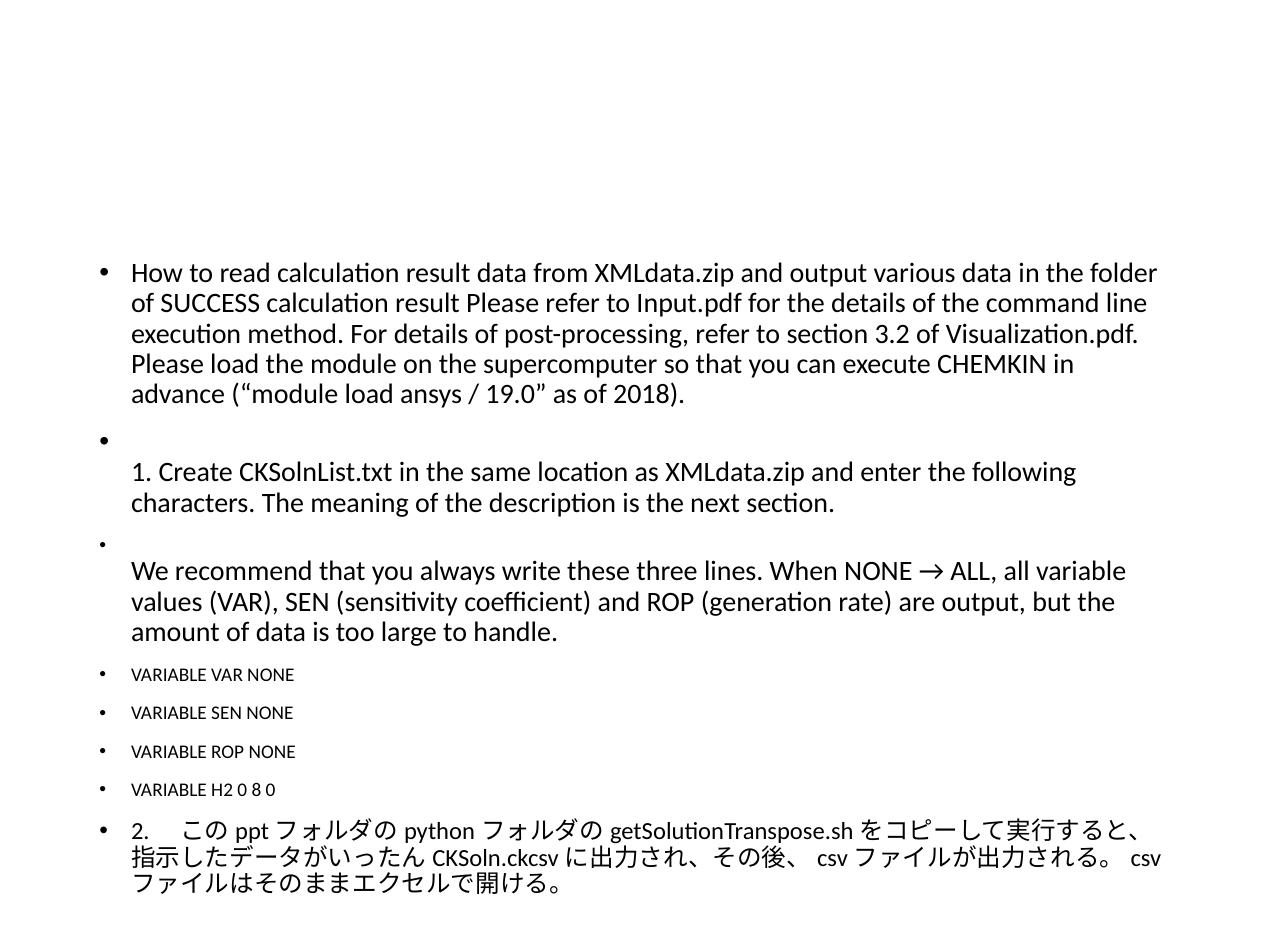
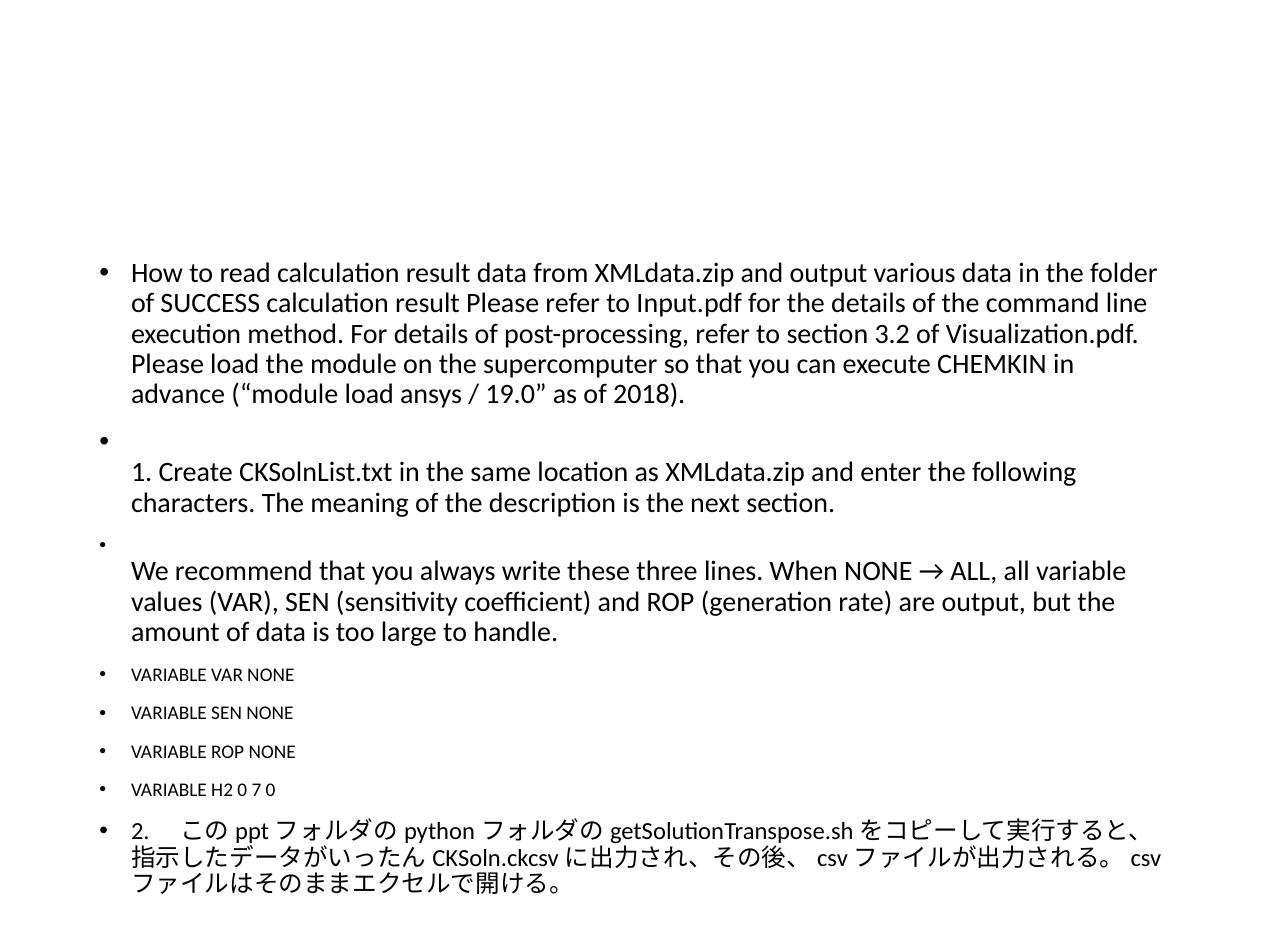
8: 8 -> 7 (257, 791)
